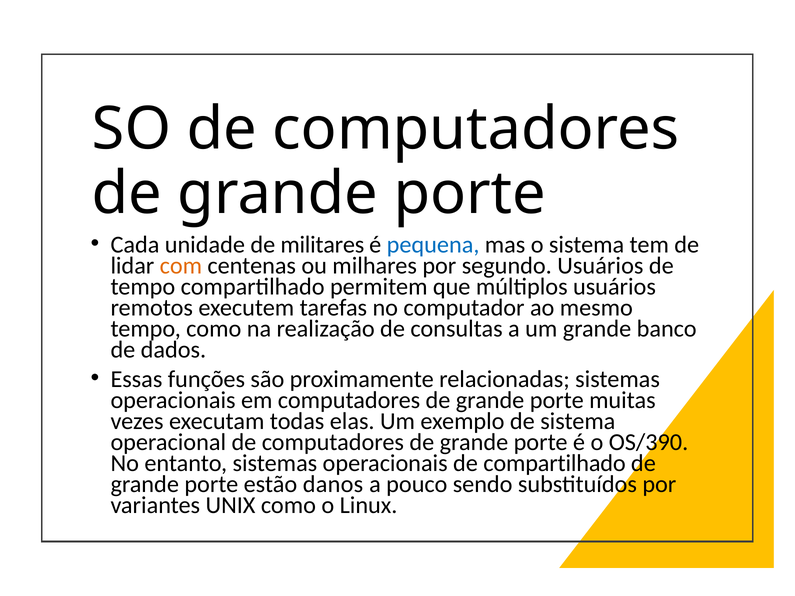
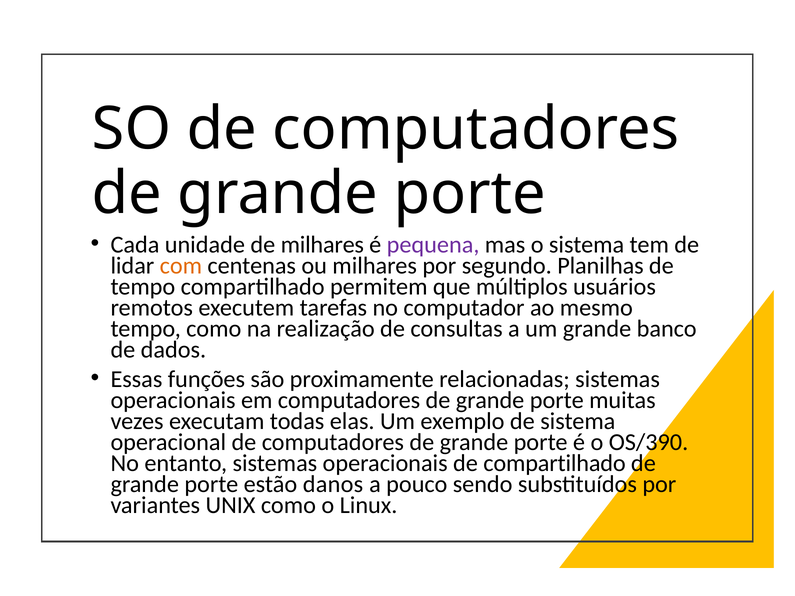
de militares: militares -> milhares (322, 245)
pequena colour: blue -> purple (433, 245)
segundo Usuários: Usuários -> Planilhas (600, 266)
